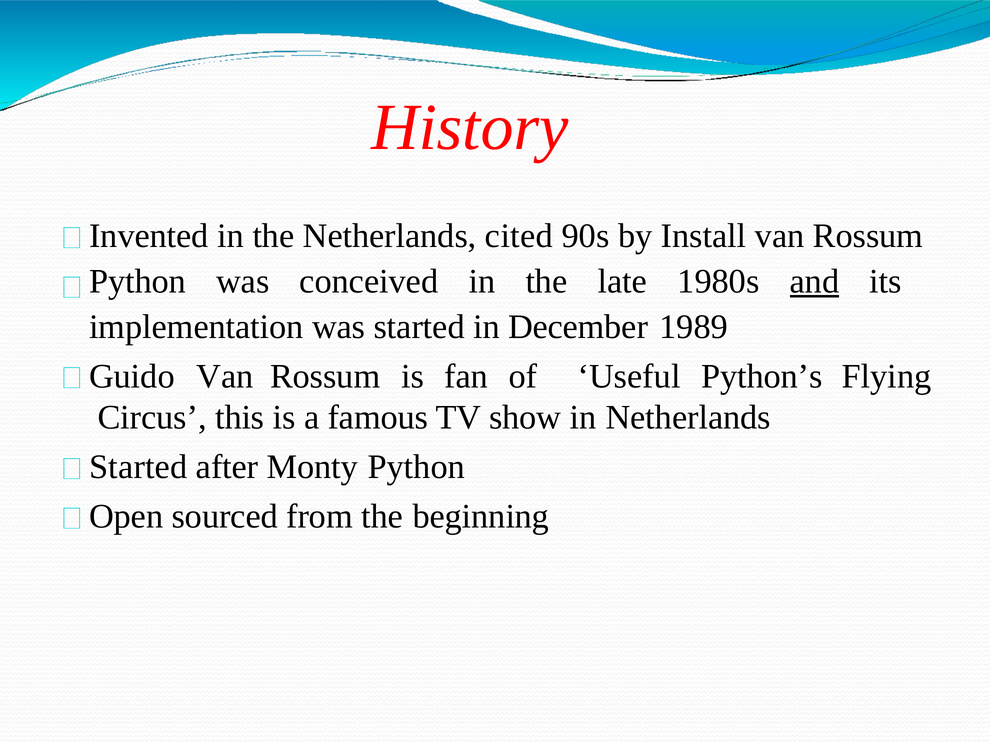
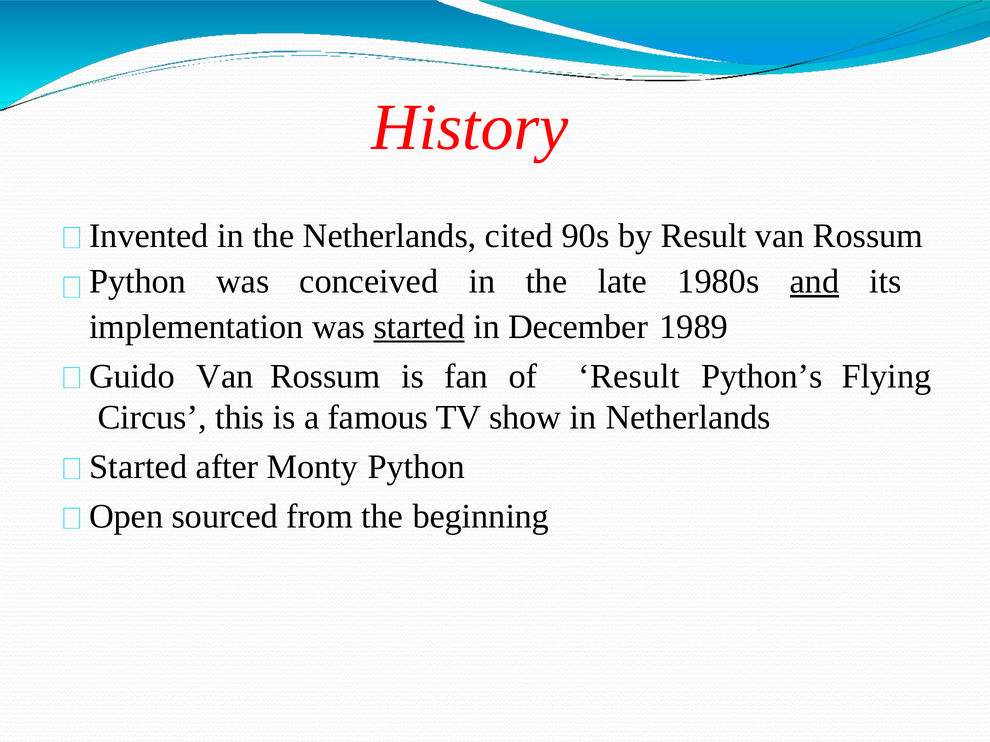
by Install: Install -> Result (704, 236)
started underline: none -> present (419, 327)
of Useful: Useful -> Result (629, 376)
